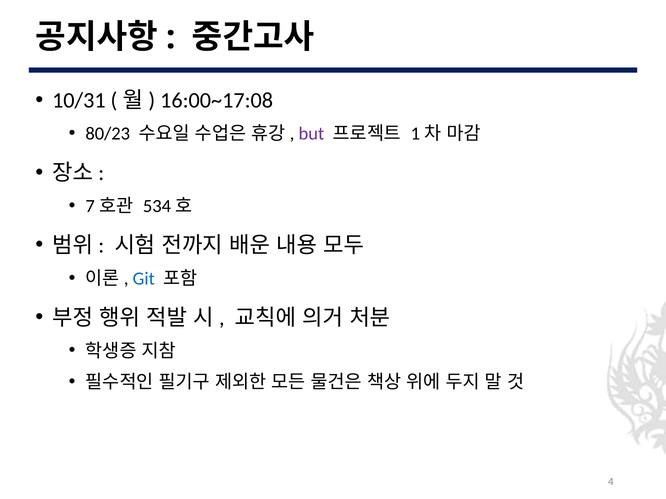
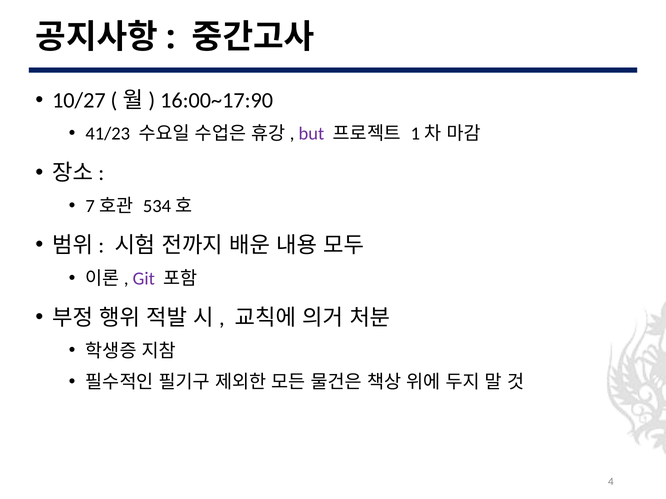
10/31: 10/31 -> 10/27 (79, 101)
16:00~17:08: 16:00~17:08 -> 16:00~17:90 (217, 101)
80/23: 80/23 -> 41/23 (108, 134)
Git colour: blue -> purple (144, 279)
